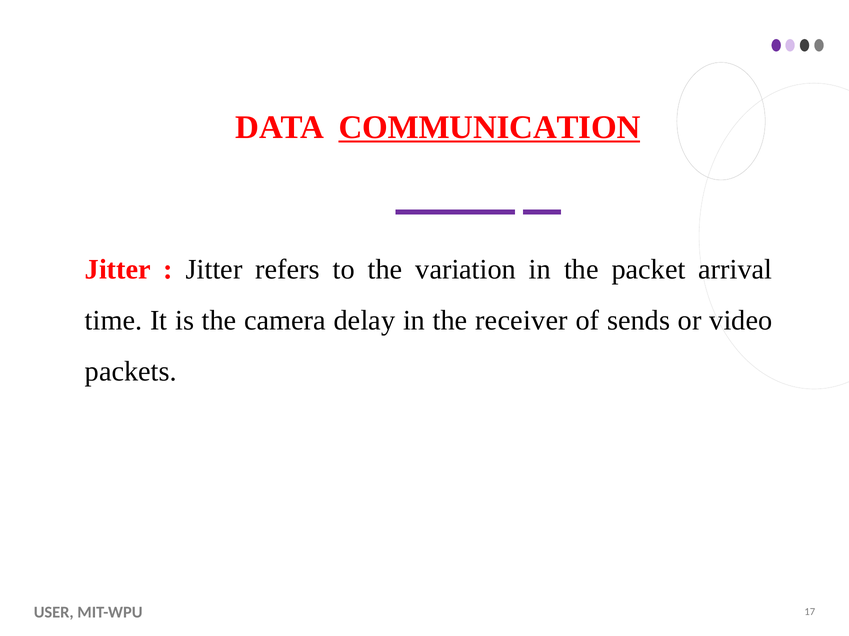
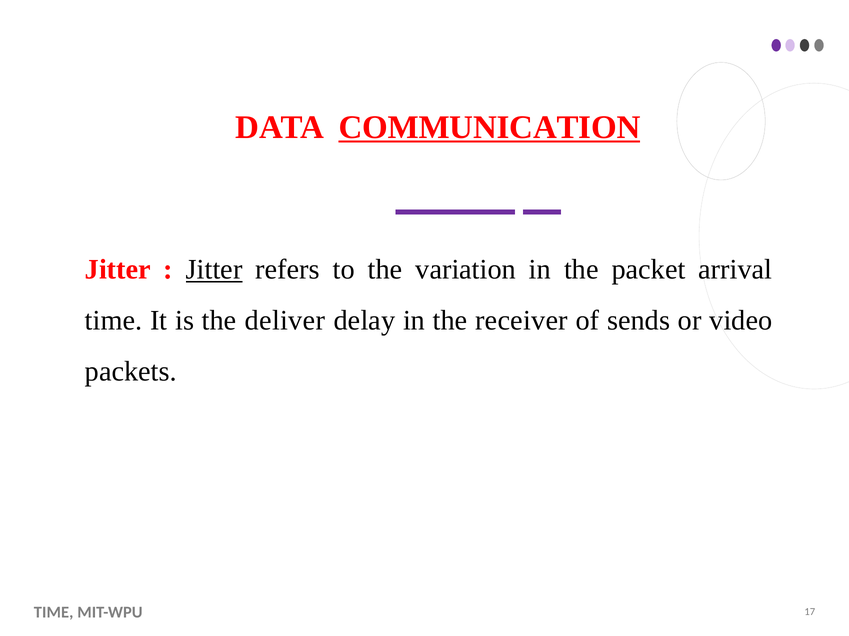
Jitter underline: none -> present (214, 270)
camera: camera -> deliver (285, 321)
USER: USER -> TIME (54, 613)
